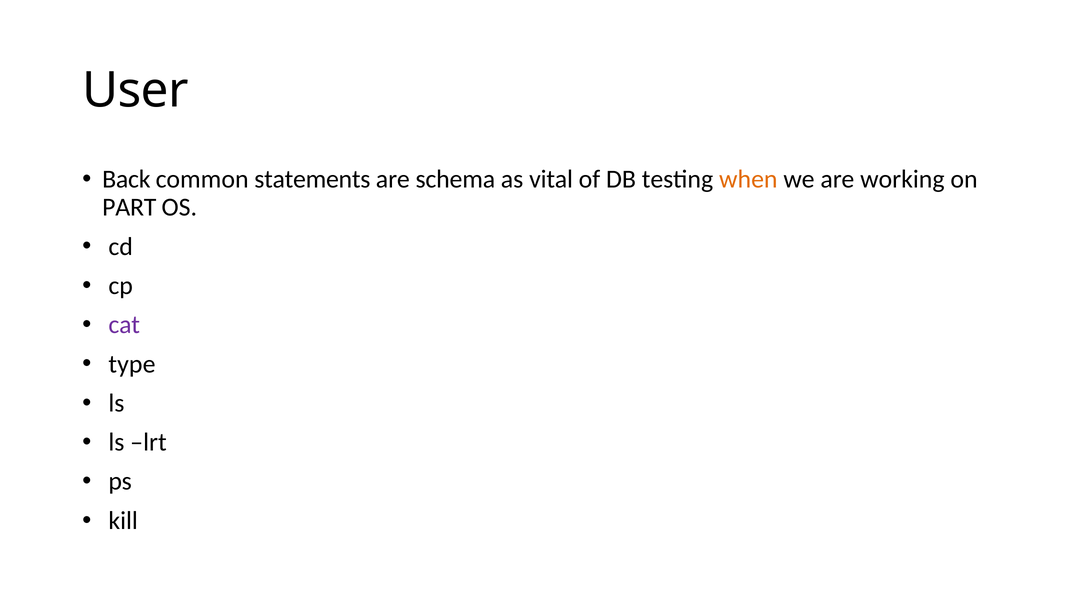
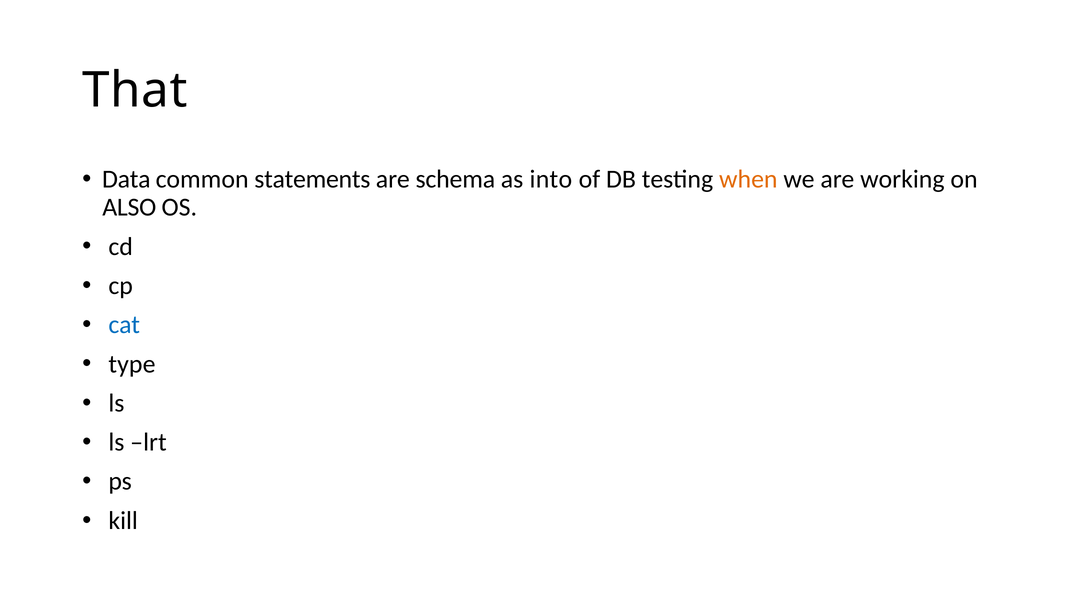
User: User -> That (135, 91)
Back: Back -> Data (126, 180)
vital: vital -> into (551, 180)
PART: PART -> ALSO (129, 208)
cat colour: purple -> blue (124, 325)
